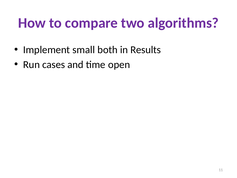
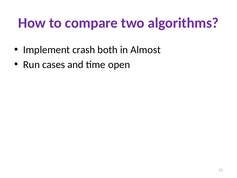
small: small -> crash (84, 50)
Results: Results -> Almost (146, 50)
